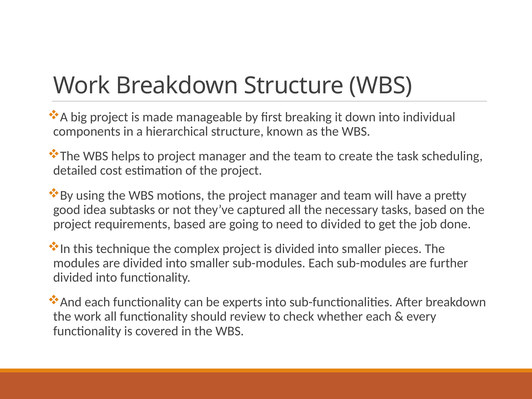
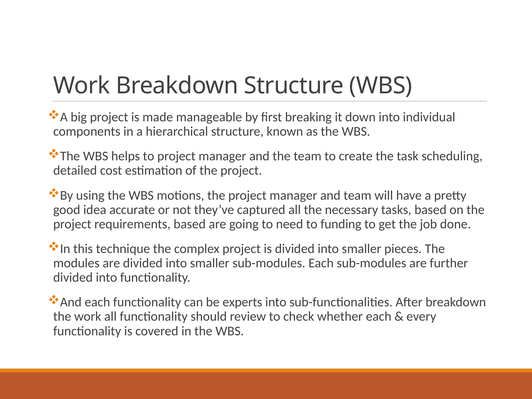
subtasks: subtasks -> accurate (132, 210)
to divided: divided -> funding (341, 224)
